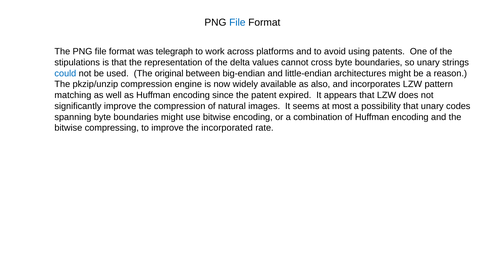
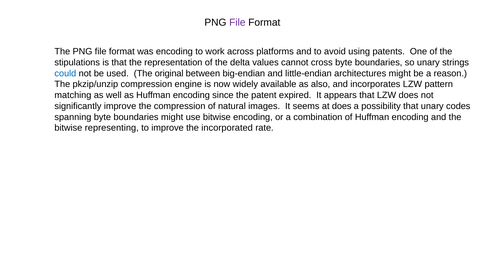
File colour: blue -> purple (237, 22)
was telegraph: telegraph -> encoding (174, 52)
at most: most -> does (342, 106)
compressing: compressing -> representing (112, 128)
